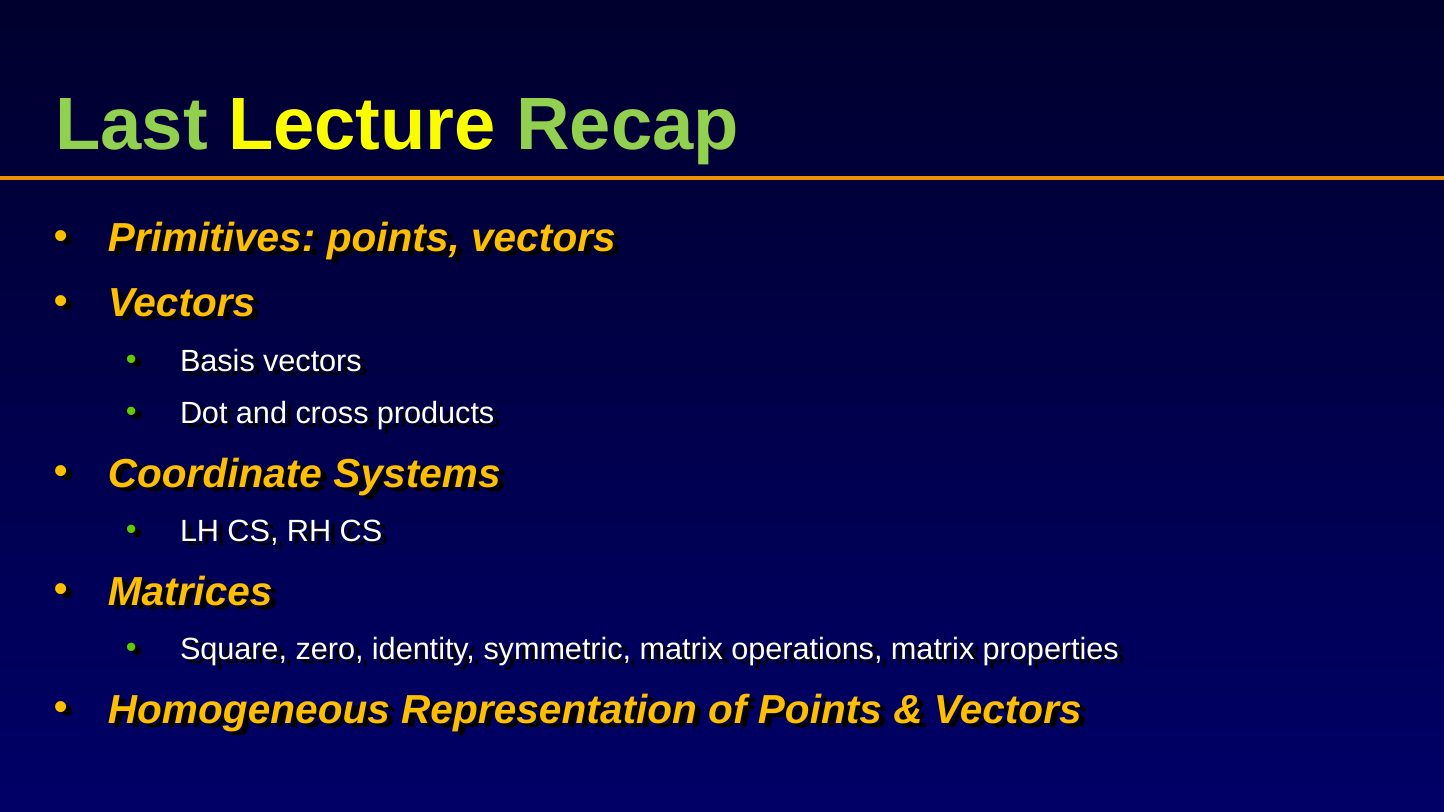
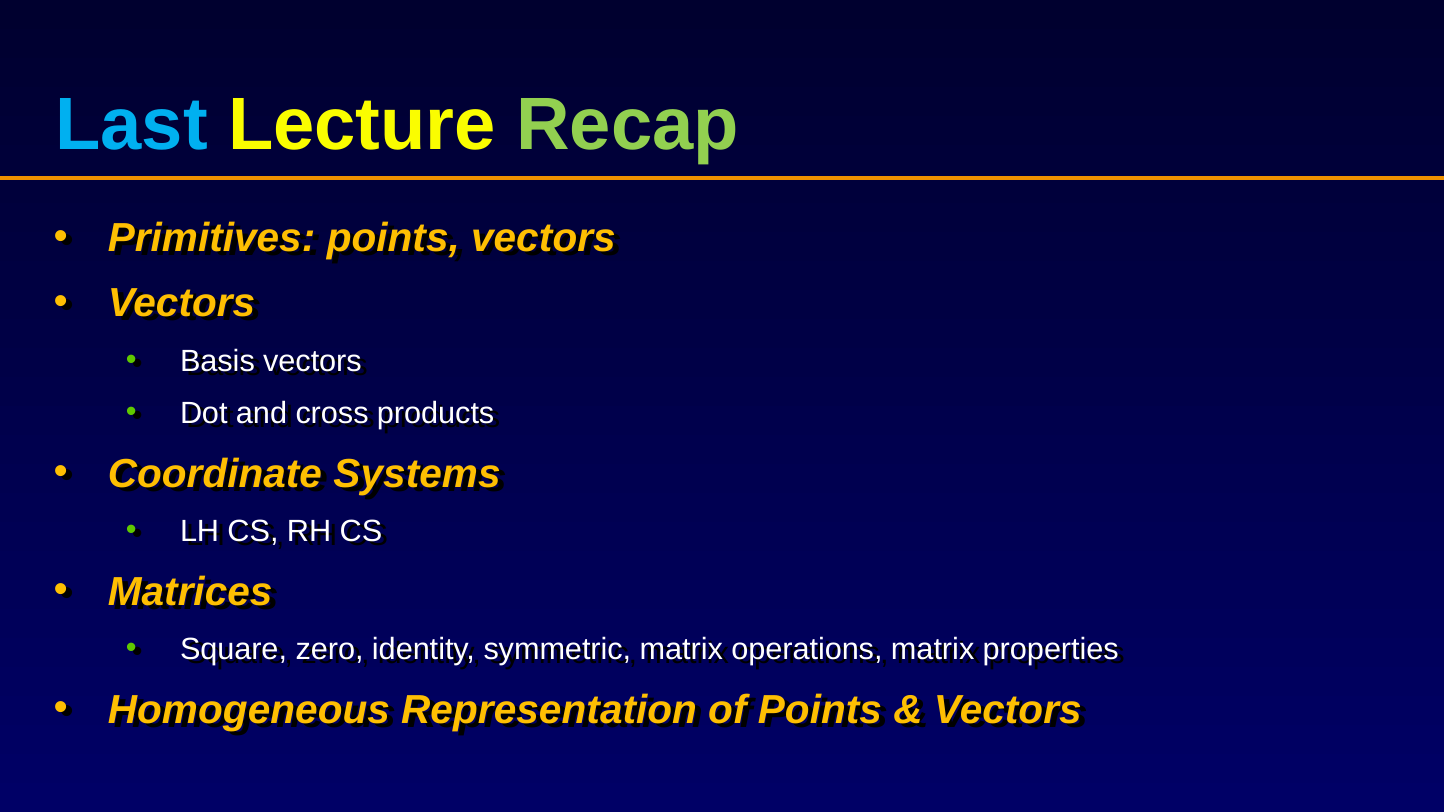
Last colour: light green -> light blue (132, 125)
